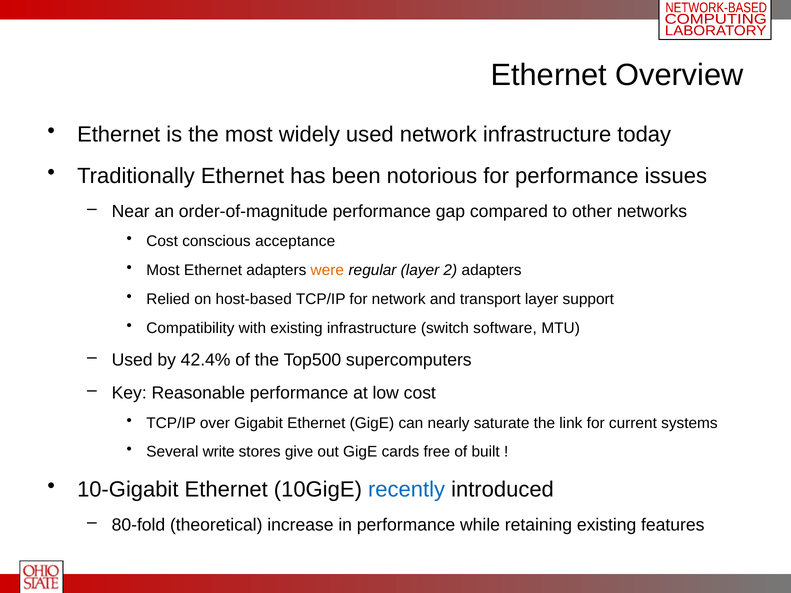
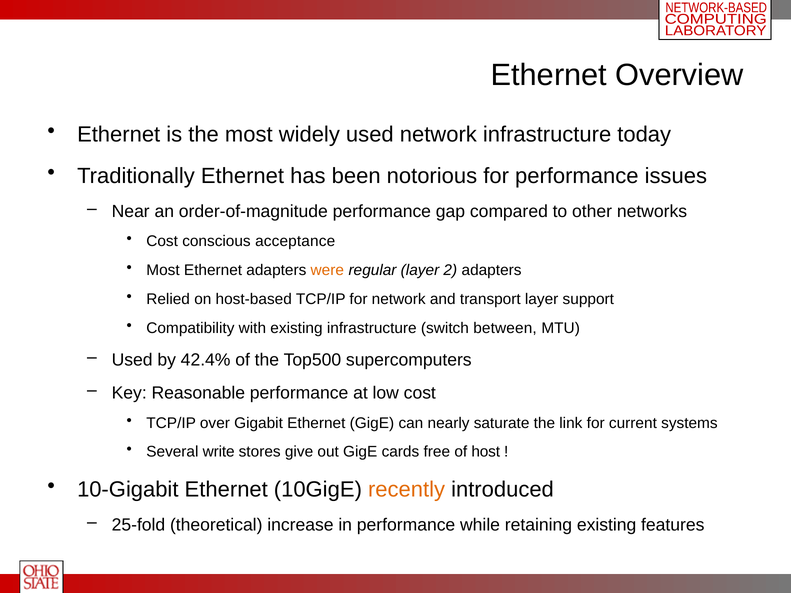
software: software -> between (505, 328)
built: built -> host (486, 452)
recently colour: blue -> orange (407, 490)
80-fold: 80-fold -> 25-fold (138, 525)
